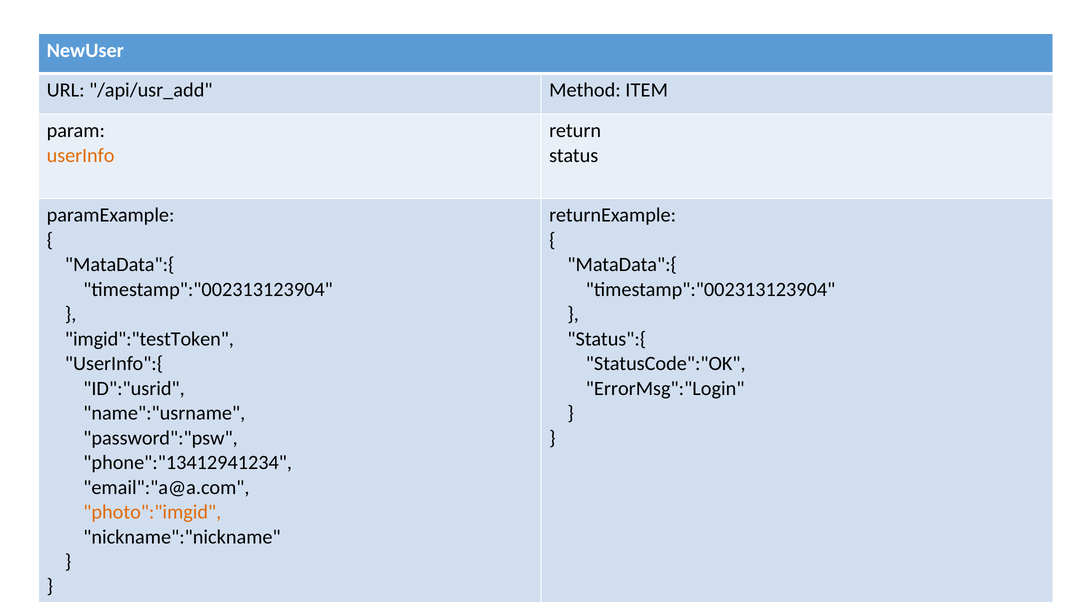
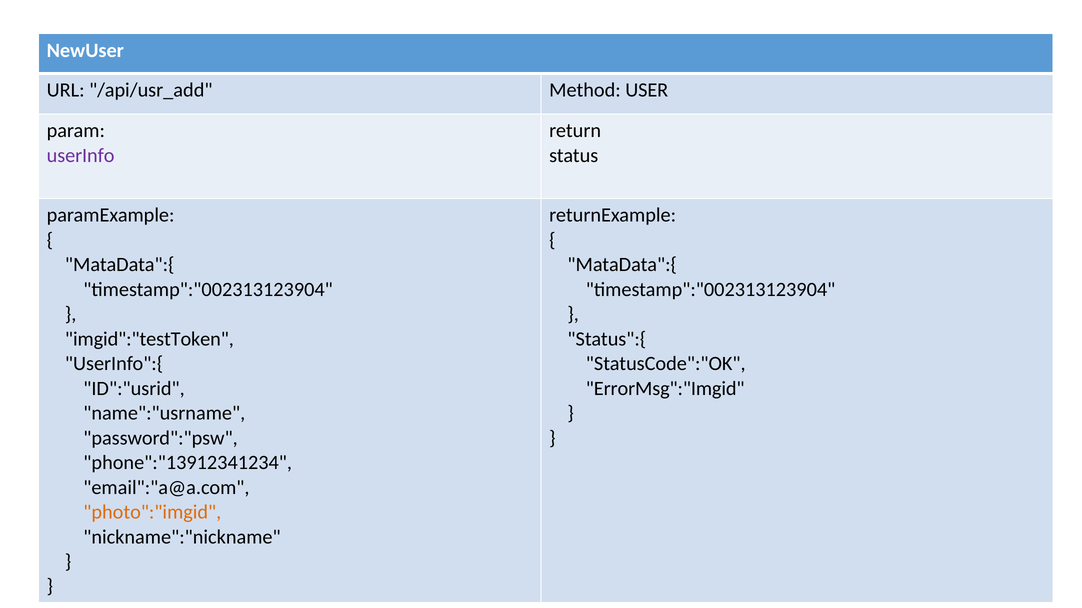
ITEM: ITEM -> USER (647, 90)
userInfo colour: orange -> purple (81, 156)
ErrorMsg":"Login: ErrorMsg":"Login -> ErrorMsg":"Imgid (665, 389)
phone":"13412941234: phone":"13412941234 -> phone":"13912341234 (188, 463)
